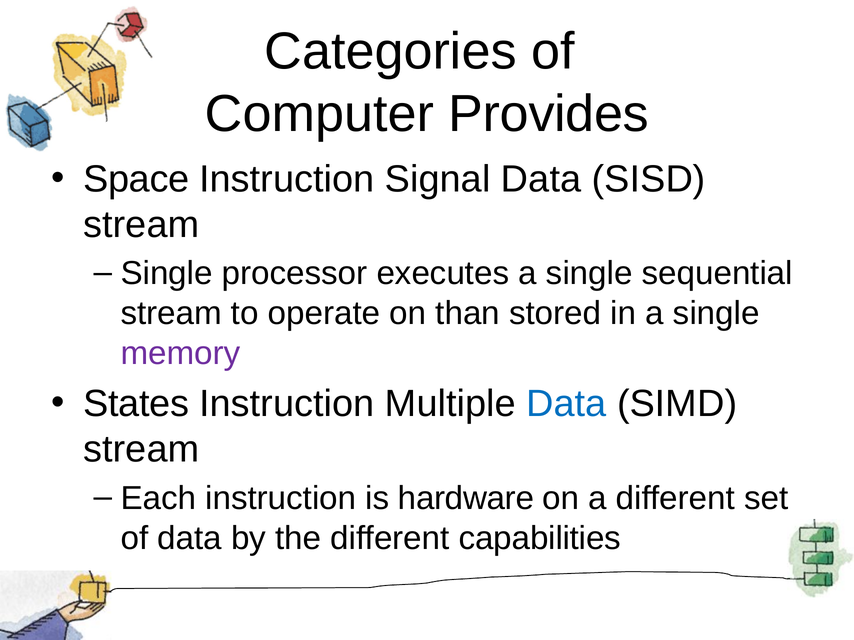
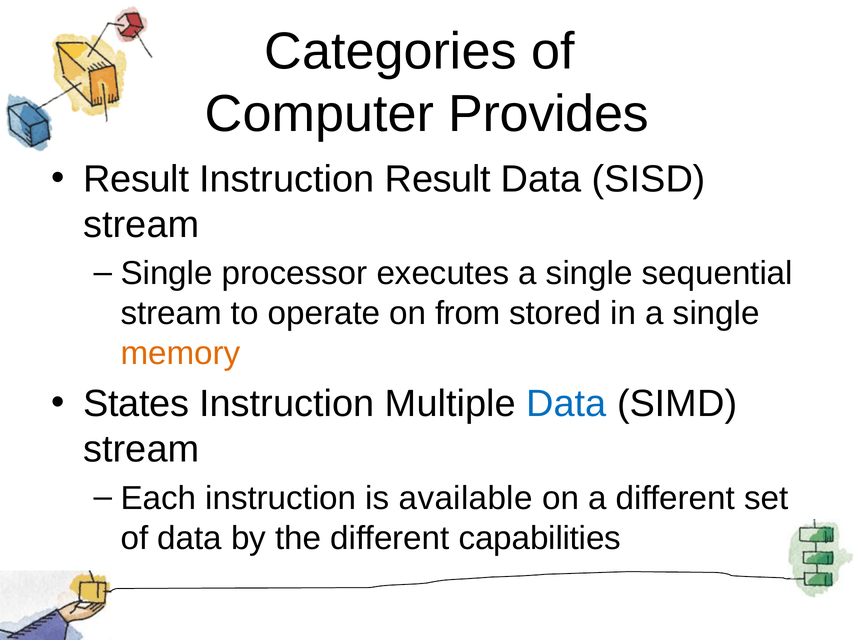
Space: Space -> Result (136, 179)
Instruction Signal: Signal -> Result (438, 179)
than: than -> from (468, 314)
memory colour: purple -> orange (180, 354)
hardware: hardware -> available (466, 499)
